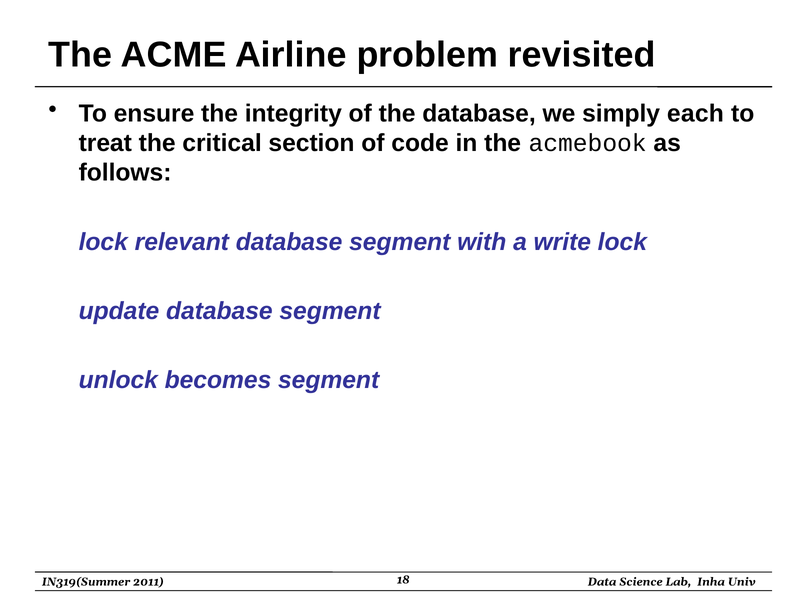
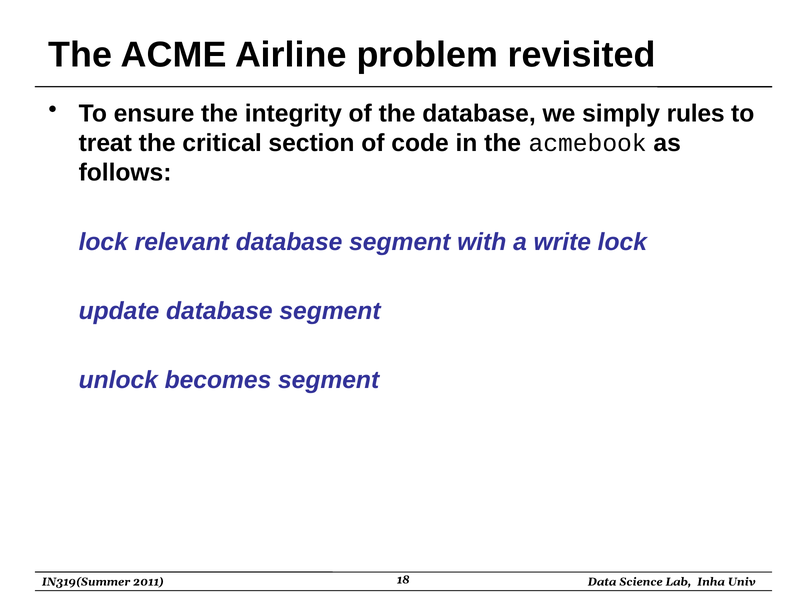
each: each -> rules (696, 113)
